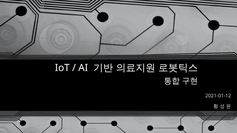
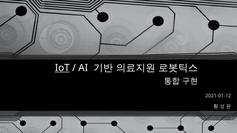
IoT underline: none -> present (62, 68)
